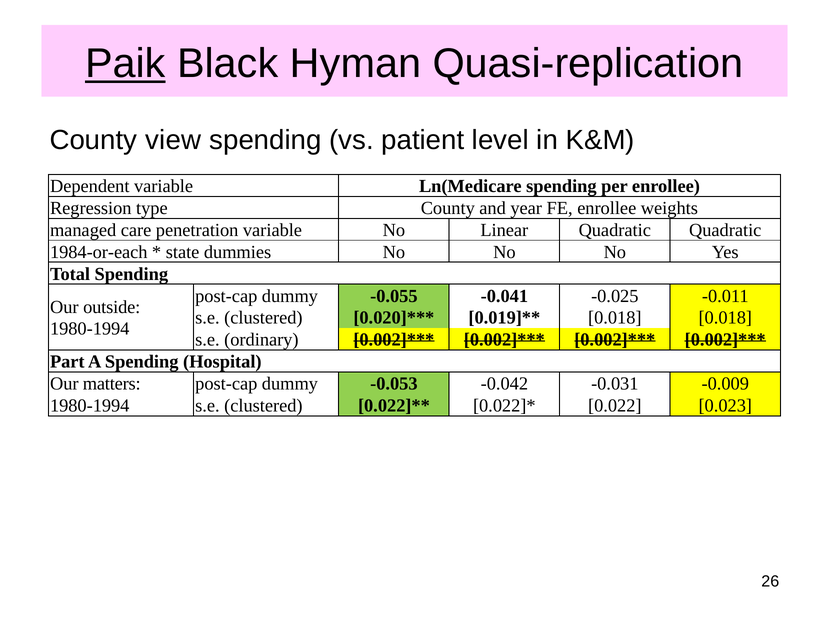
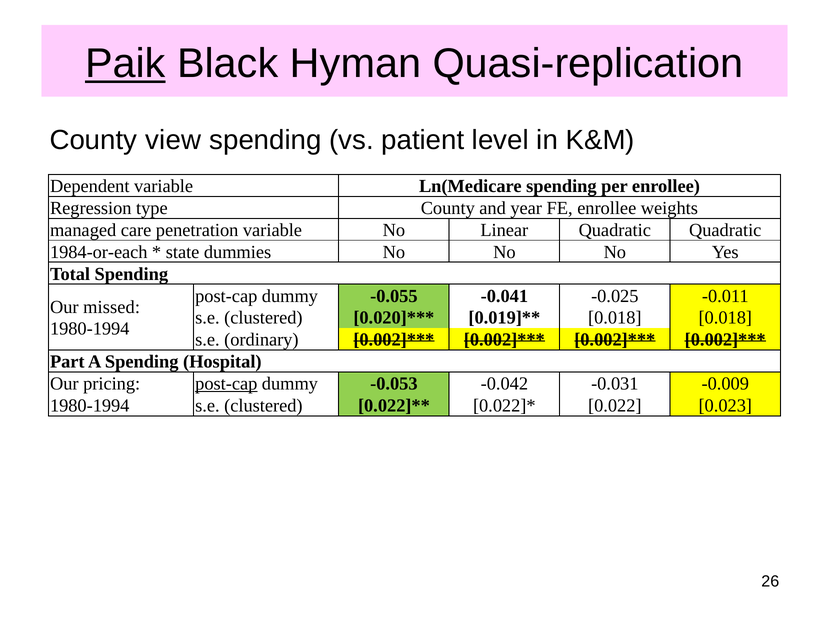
outside: outside -> missed (112, 307)
matters: matters -> pricing (112, 384)
post-cap underline: none -> present (226, 384)
